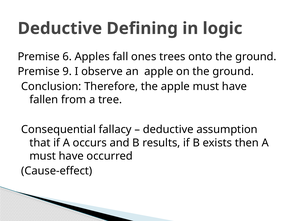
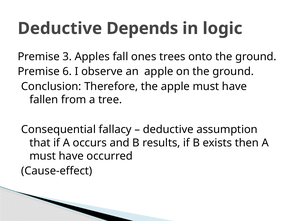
Defining: Defining -> Depends (142, 28)
6: 6 -> 3 (67, 57)
9: 9 -> 6 (67, 72)
